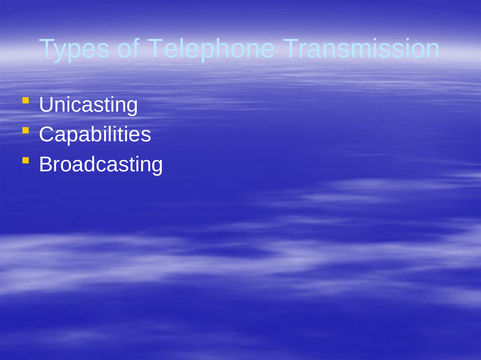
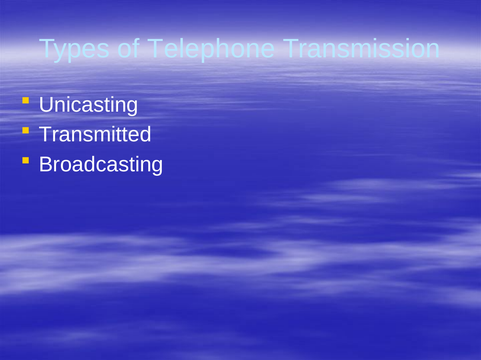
Capabilities: Capabilities -> Transmitted (95, 135)
